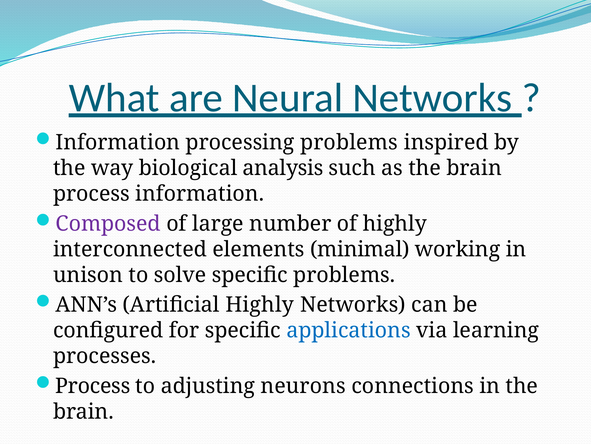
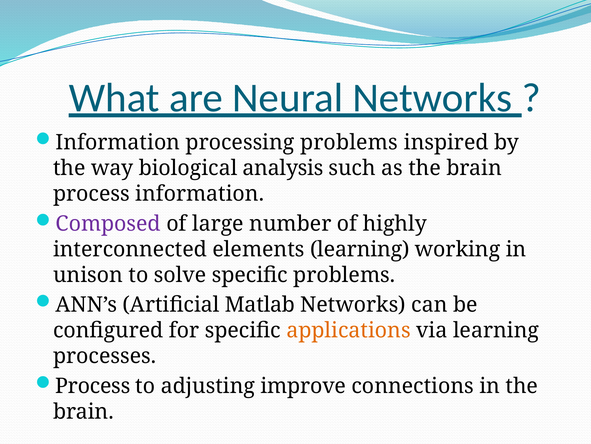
elements minimal: minimal -> learning (360, 249)
Artificial Highly: Highly -> Matlab (260, 304)
applications colour: blue -> orange (349, 330)
neurons: neurons -> improve (303, 385)
